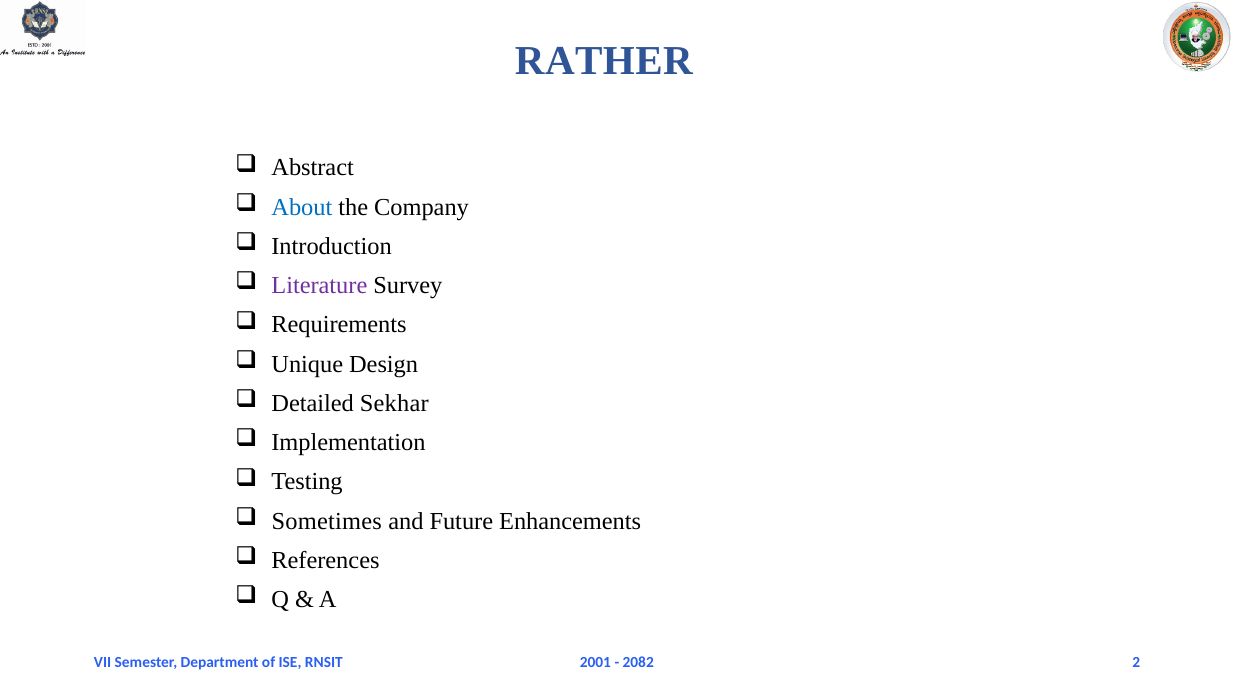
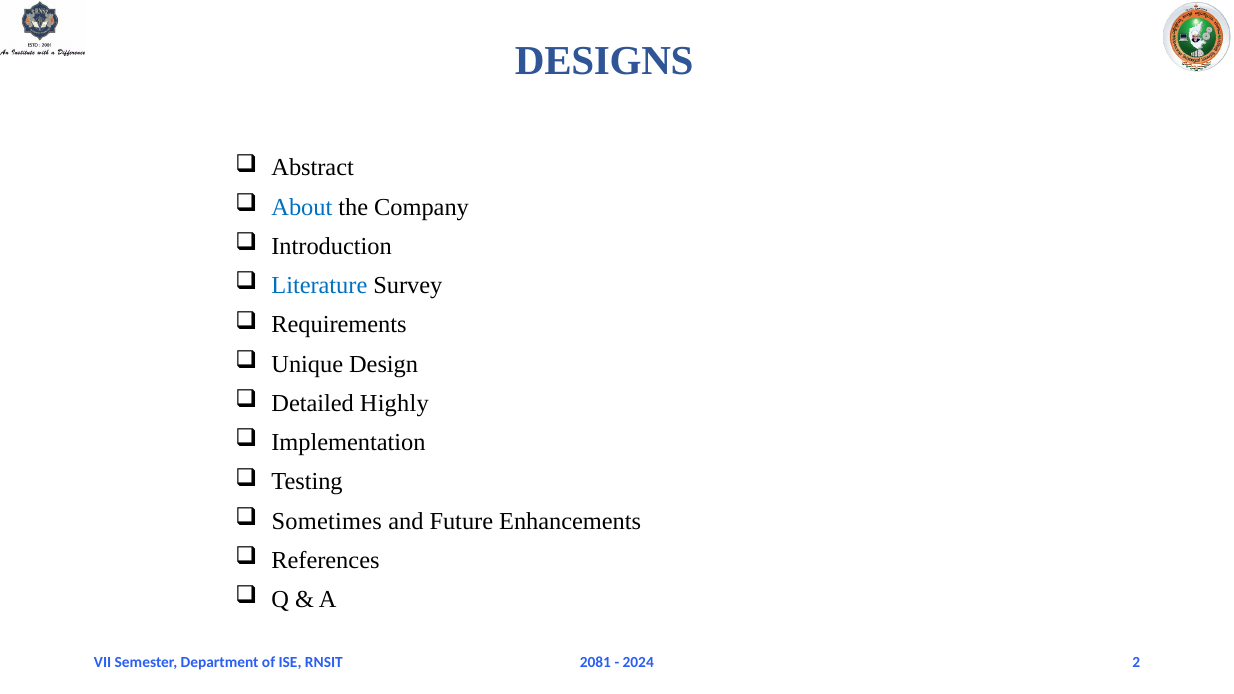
RATHER: RATHER -> DESIGNS (604, 61)
Literature colour: purple -> blue (319, 286)
Sekhar: Sekhar -> Highly (394, 403)
2001: 2001 -> 2081 (595, 663)
2082: 2082 -> 2024 (638, 663)
